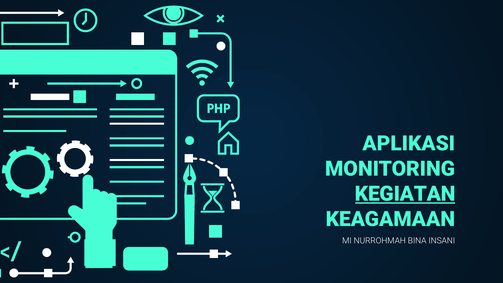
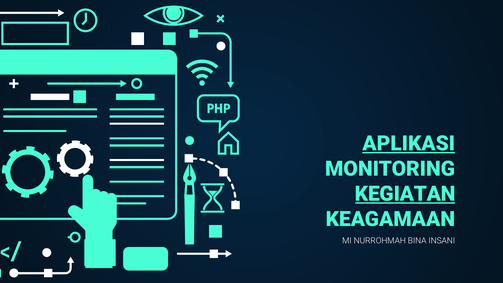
APLIKASI underline: none -> present (409, 144)
